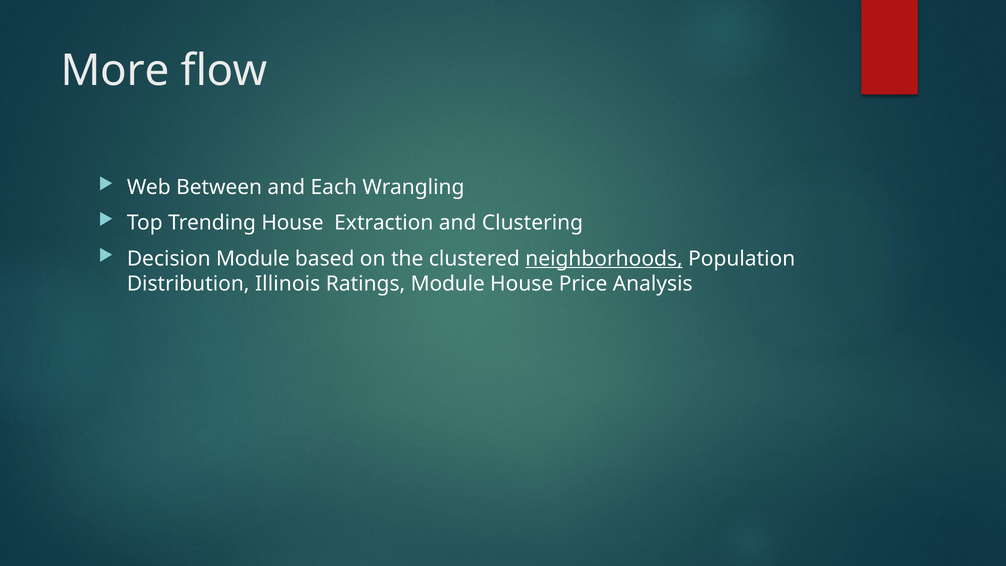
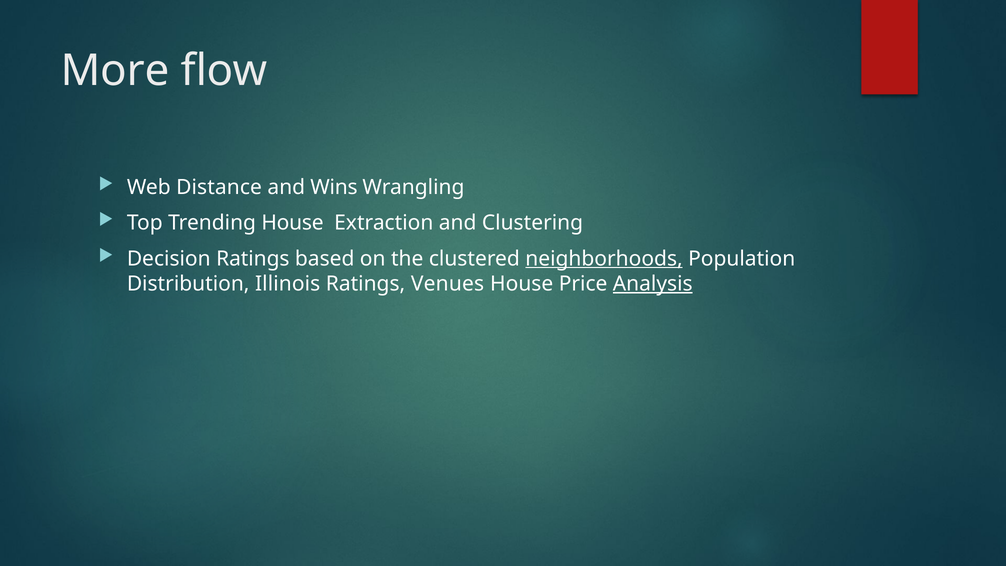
Between: Between -> Distance (219, 187)
Each: Each -> Wins (334, 187)
Decision Module: Module -> Ratings (253, 259)
Ratings Module: Module -> Venues (448, 284)
Analysis underline: none -> present (653, 284)
